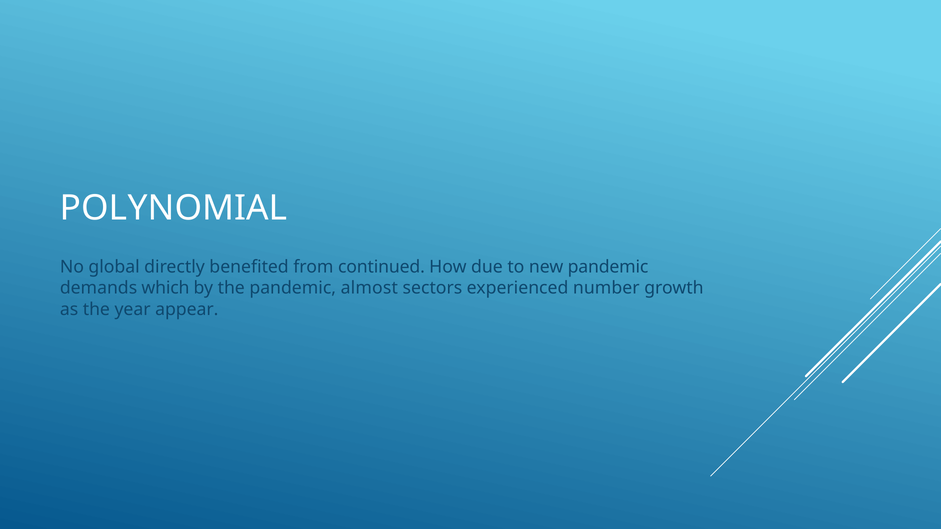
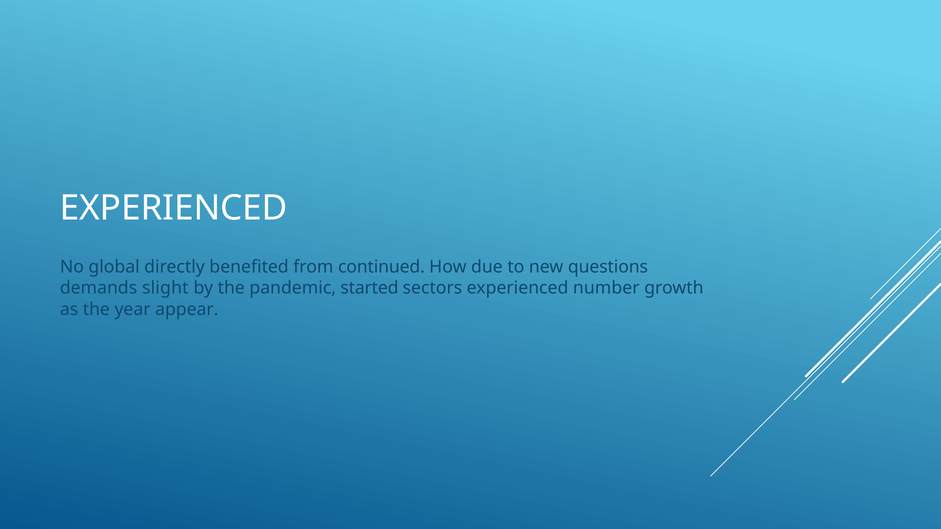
POLYNOMIAL: POLYNOMIAL -> EXPERIENCED (174, 208)
new pandemic: pandemic -> questions (608, 267)
which: which -> slight (165, 288)
almost: almost -> started (369, 288)
